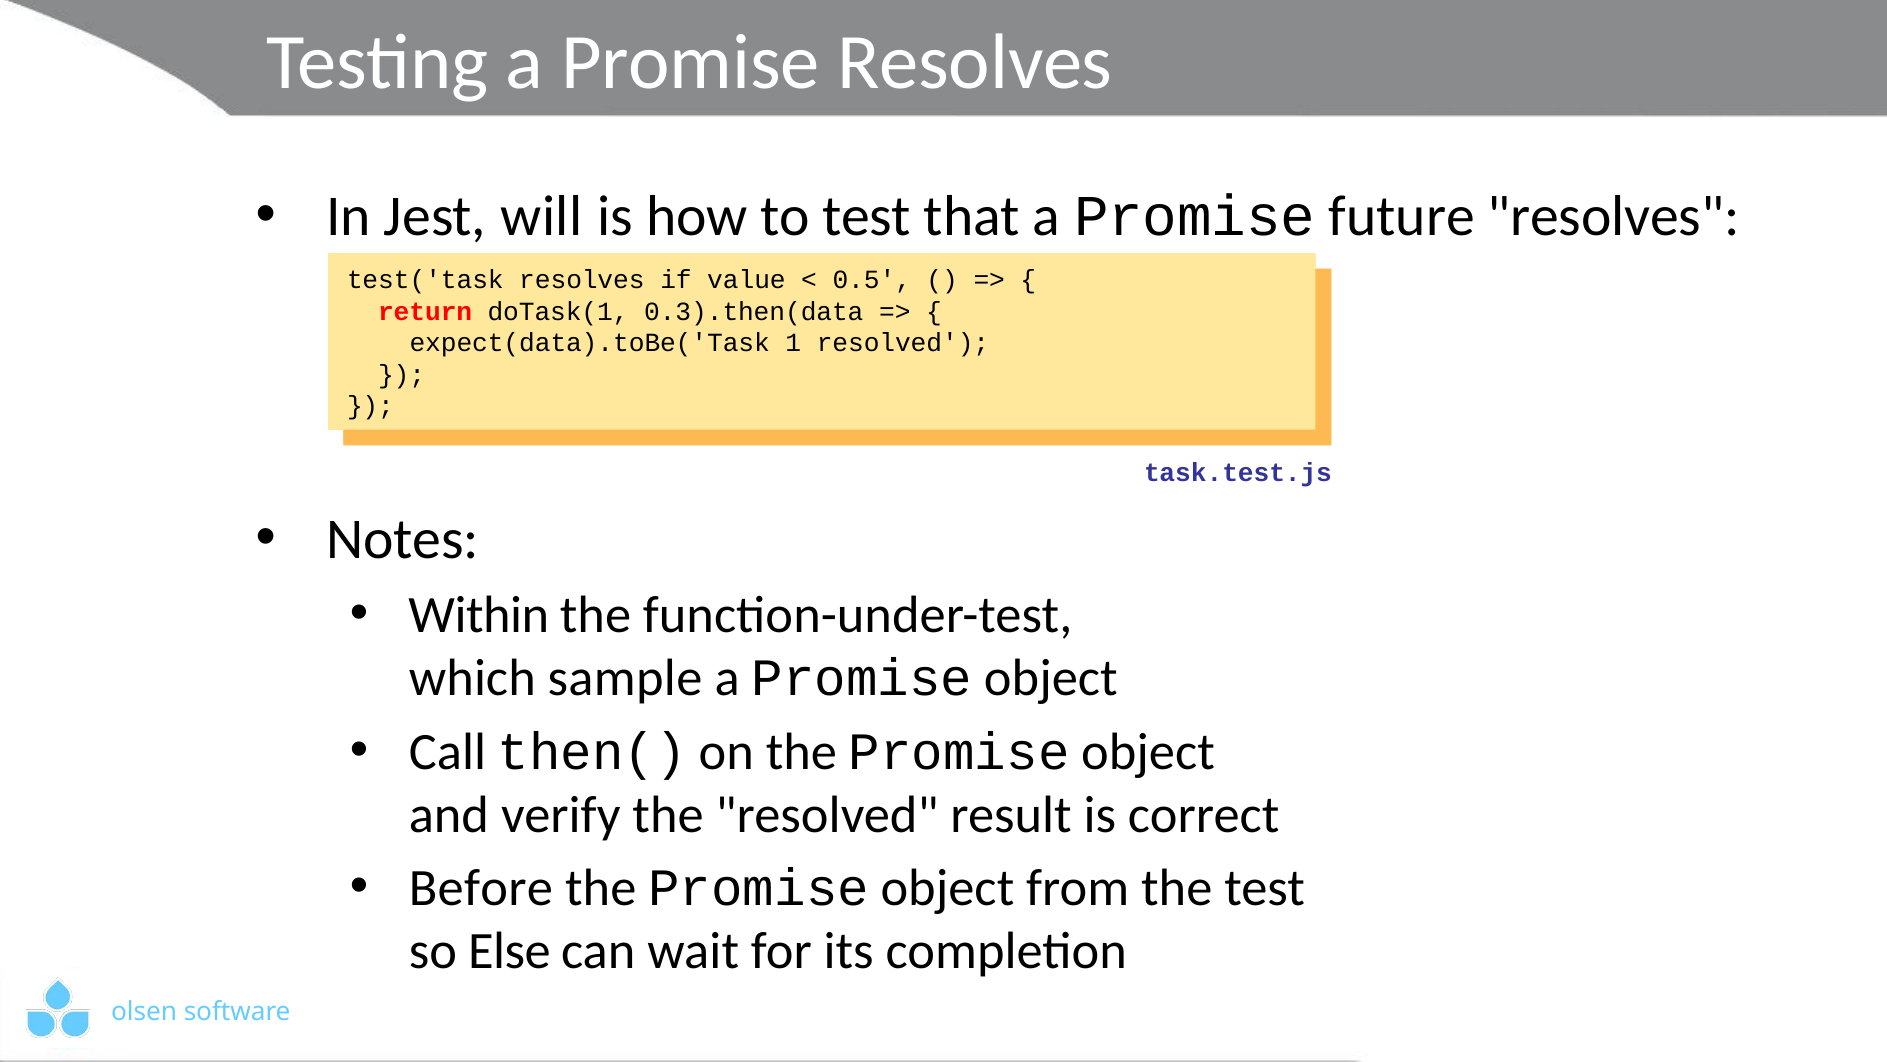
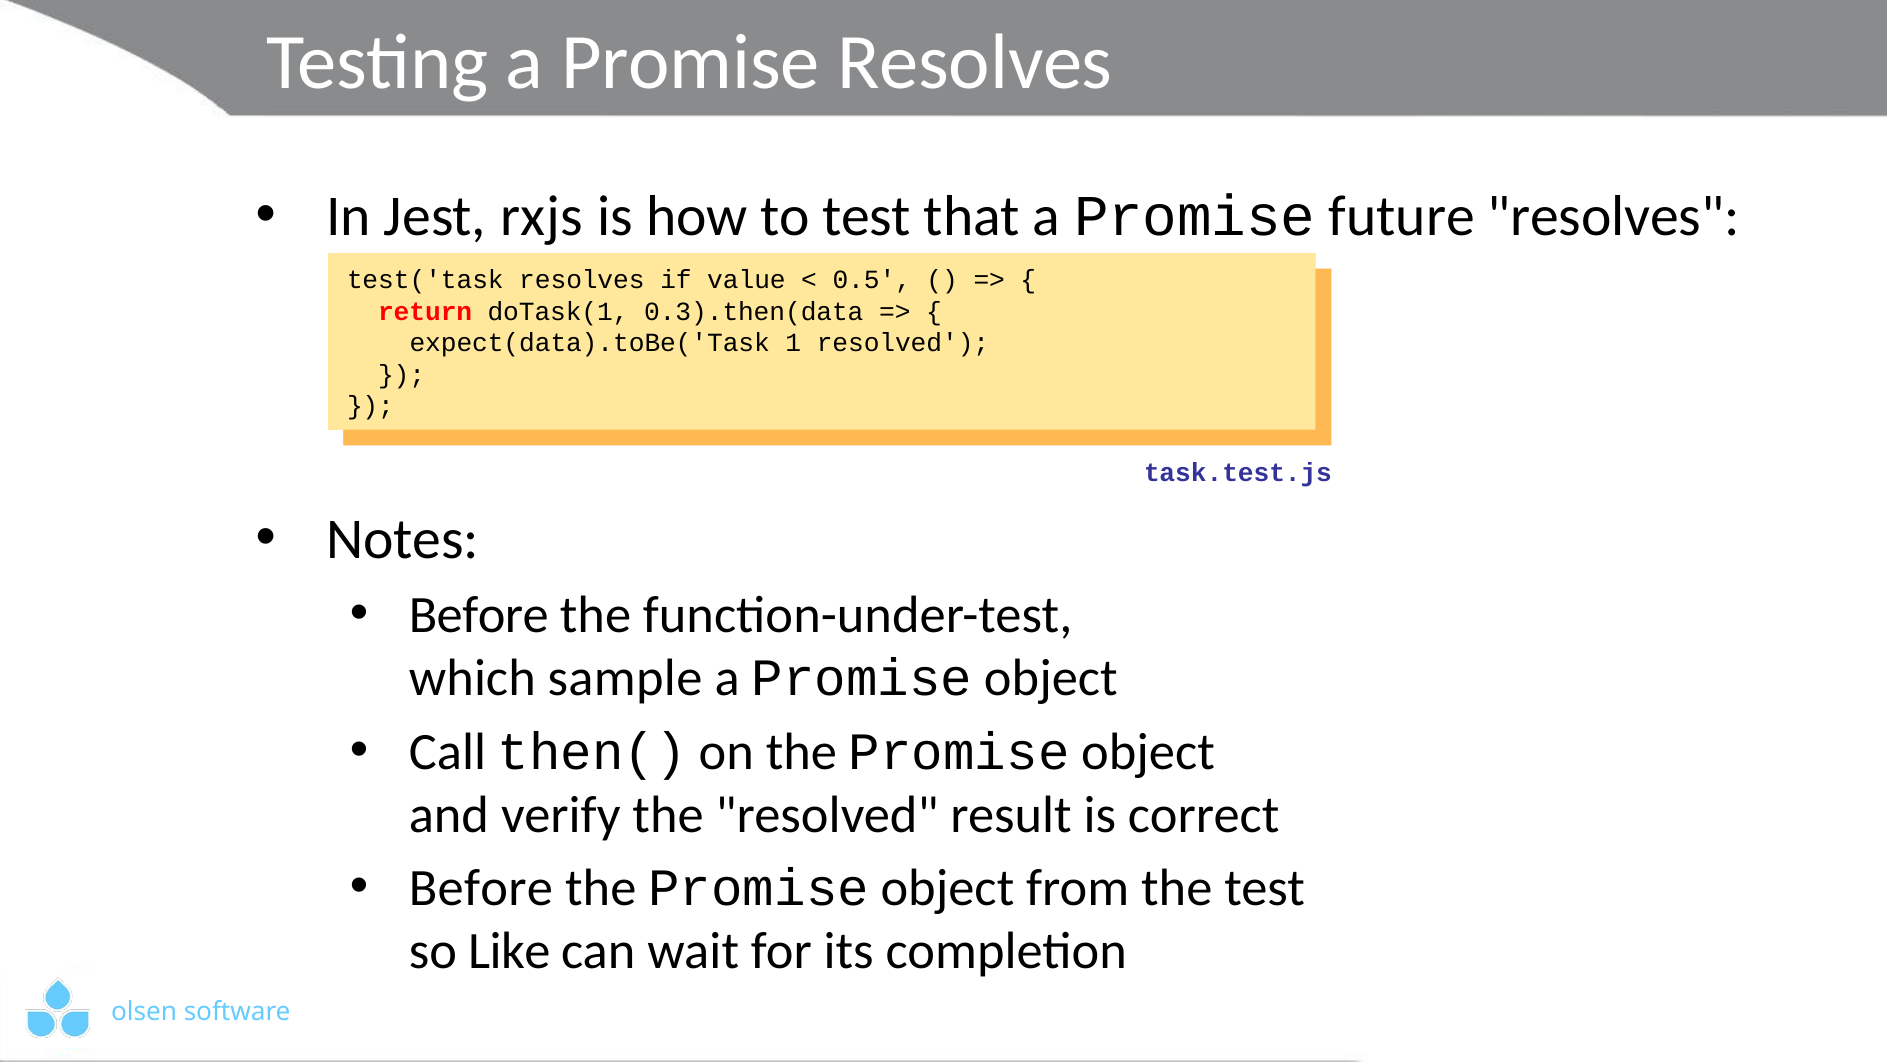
will: will -> rxjs (542, 216)
Within: Within -> Before (479, 615)
Else: Else -> Like (509, 951)
